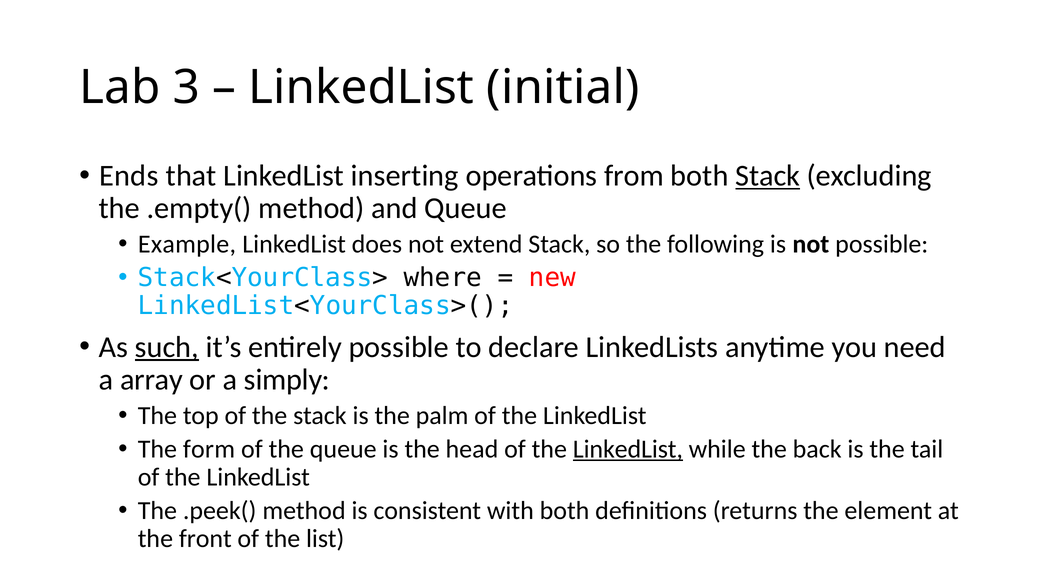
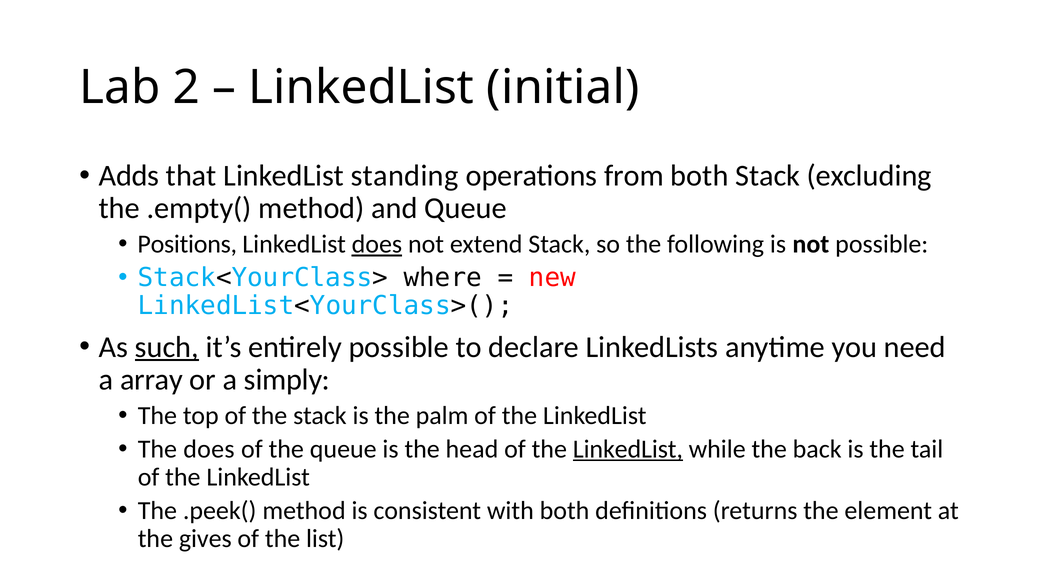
3: 3 -> 2 (186, 87)
Ends: Ends -> Adds (129, 176)
inserting: inserting -> standing (405, 176)
Stack underline: present -> none (768, 176)
Example: Example -> Positions (187, 244)
does underline: none -> present (377, 244)
The form: form -> does (209, 449)
front: front -> gives (205, 539)
